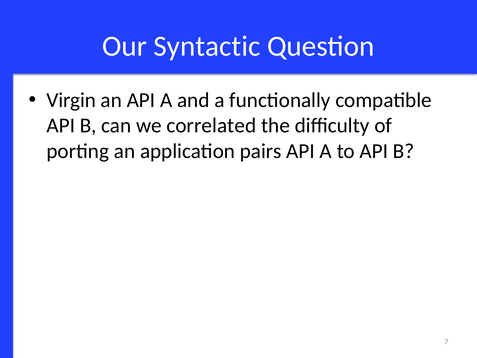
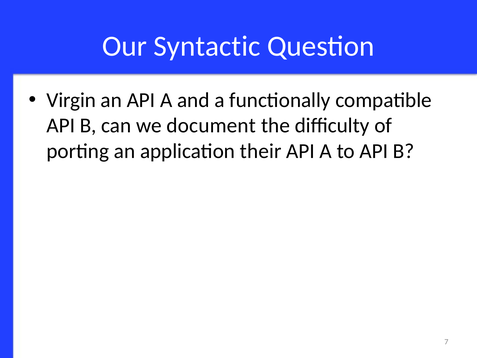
correlated: correlated -> document (211, 126)
pairs: pairs -> their (261, 151)
